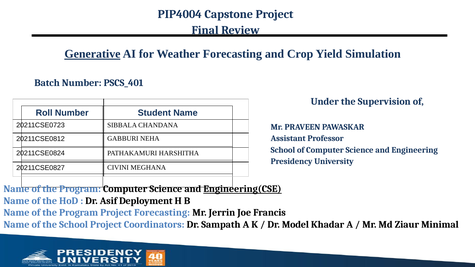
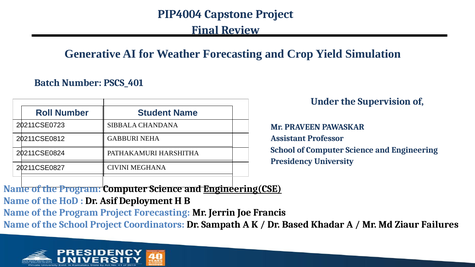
Generative underline: present -> none (92, 54)
Model: Model -> Based (295, 225)
Minimal: Minimal -> Failures (440, 225)
